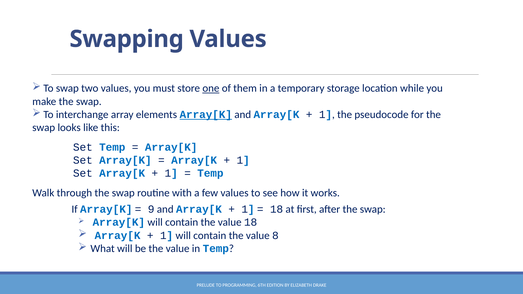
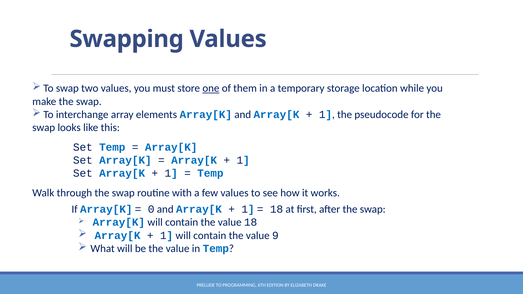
Array[K underline: present -> none (206, 115)
9: 9 -> 0 (151, 209)
8: 8 -> 9 (275, 236)
